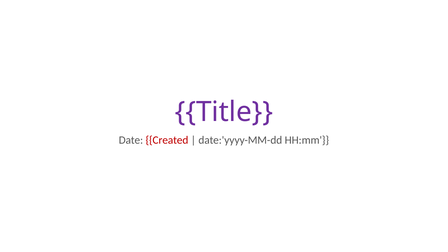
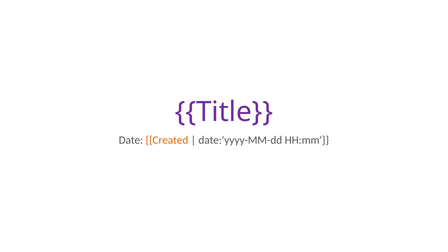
Created colour: red -> orange (167, 140)
